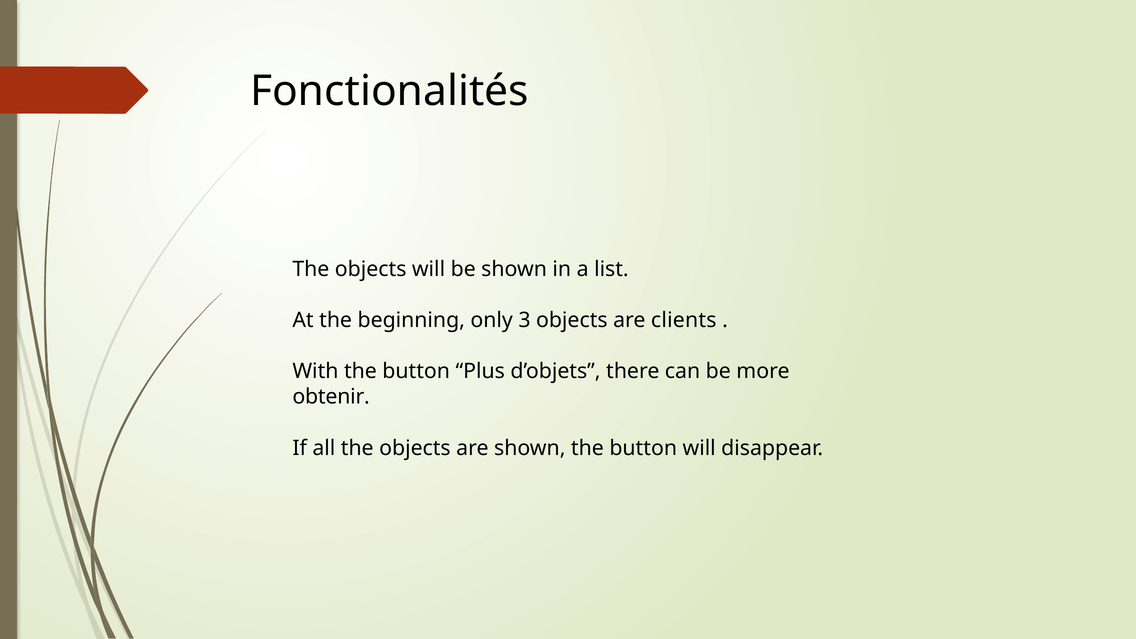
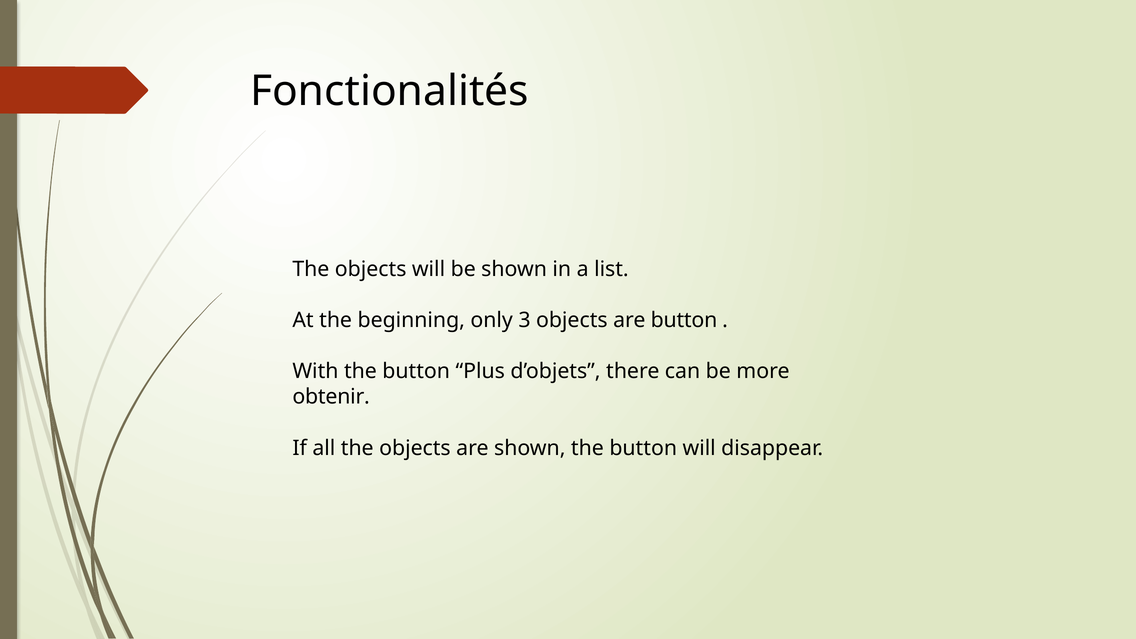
are clients: clients -> button (684, 320)
